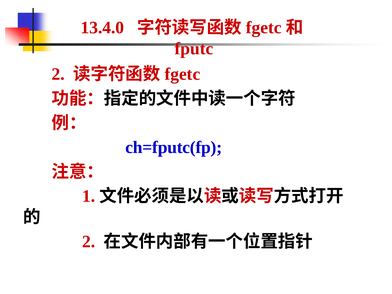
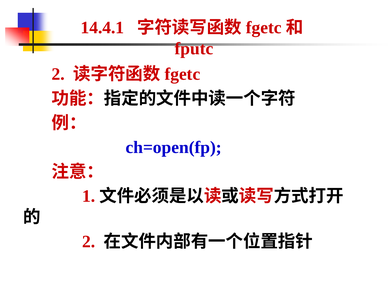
13.4.0: 13.4.0 -> 14.4.1 (102, 28)
ch=fputc(fp: ch=fputc(fp -> ch=open(fp (174, 147)
